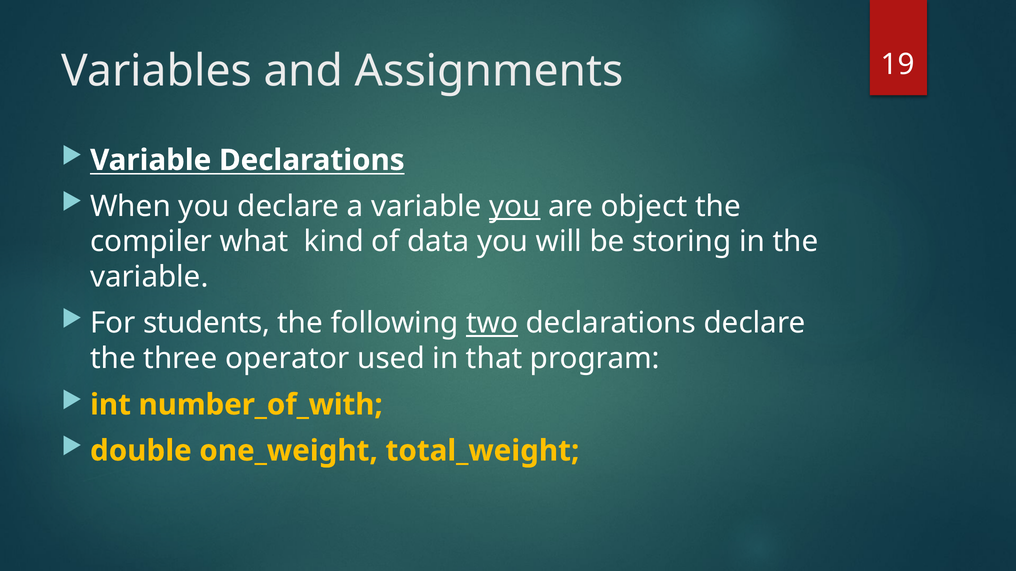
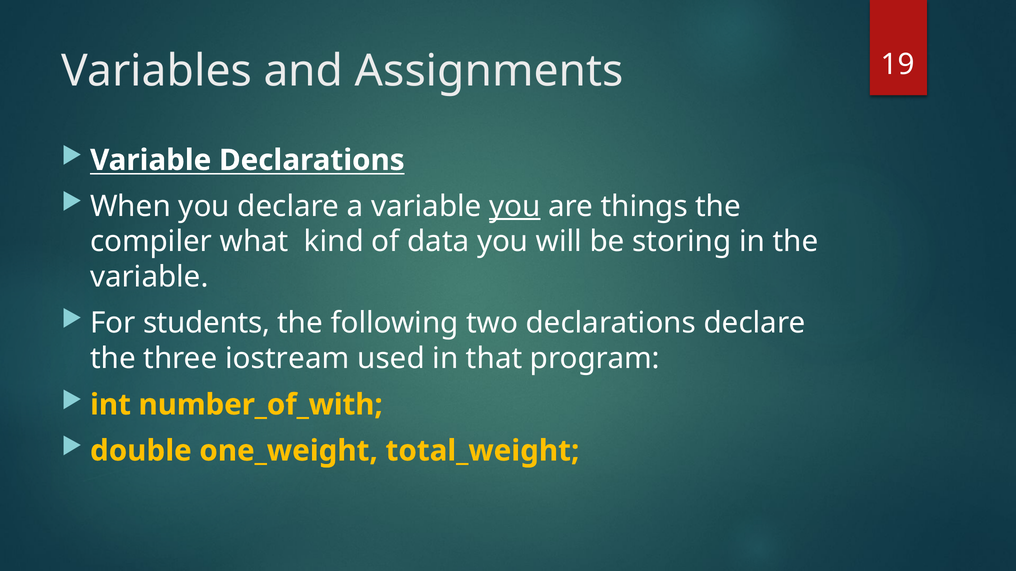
object: object -> things (644, 206)
two underline: present -> none (492, 323)
operator: operator -> iostream (287, 359)
